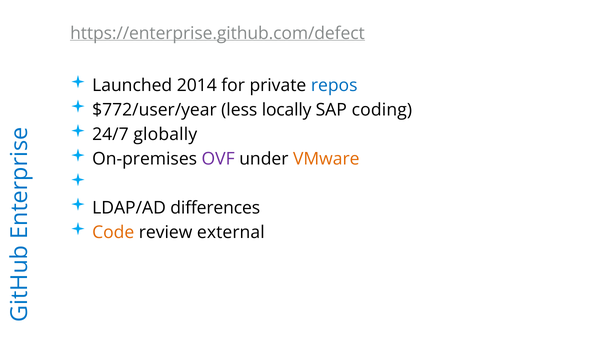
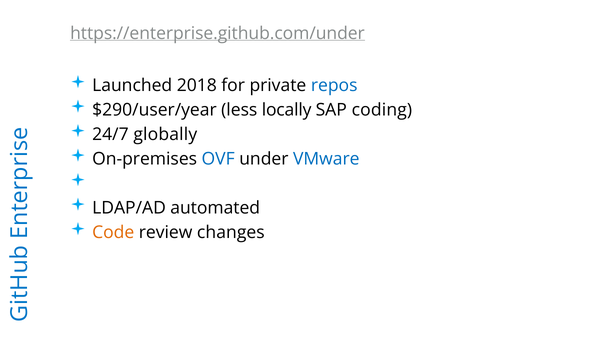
https://enterprise.github.com/defect: https://enterprise.github.com/defect -> https://enterprise.github.com/under (217, 34)
2014: 2014 -> 2018 (197, 85)
$772/user/year: $772/user/year -> $290/user/year (154, 110)
OVF colour: purple -> blue (218, 159)
VMware colour: orange -> blue (326, 159)
differences: differences -> automated (215, 208)
external: external -> changes (231, 233)
